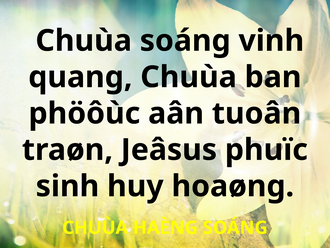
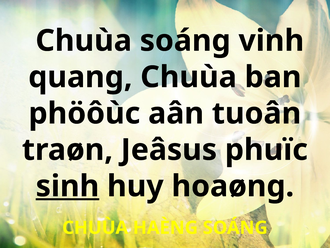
sinh underline: none -> present (67, 186)
